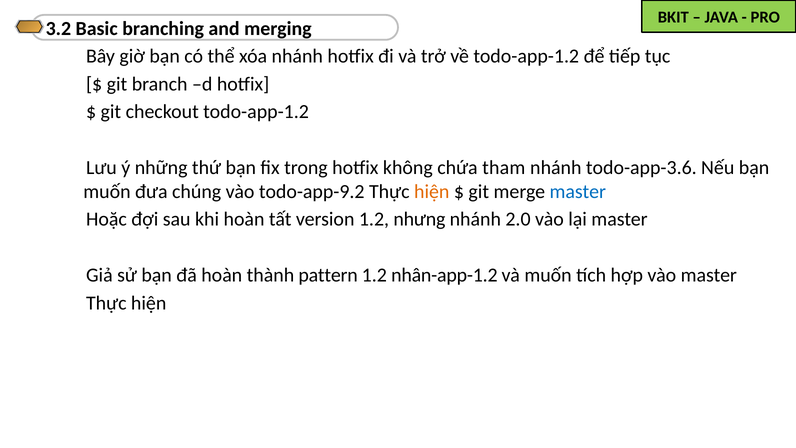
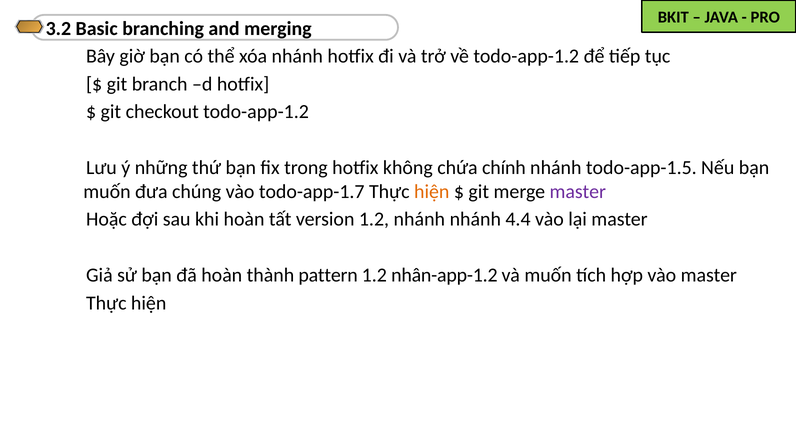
tham: tham -> chính (504, 167)
todo-app-3.6: todo-app-3.6 -> todo-app-1.5 (641, 167)
todo-app-9.2: todo-app-9.2 -> todo-app-1.7 (312, 191)
master colour: blue -> purple (578, 191)
1.2 nhưng: nhưng -> nhánh (419, 219)
2.0: 2.0 -> 4.4 (518, 219)
